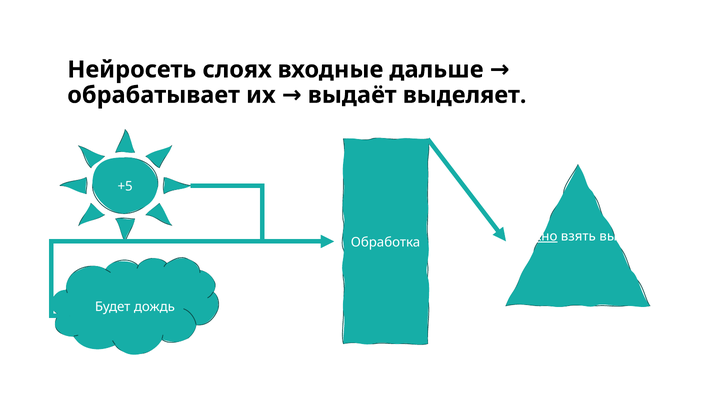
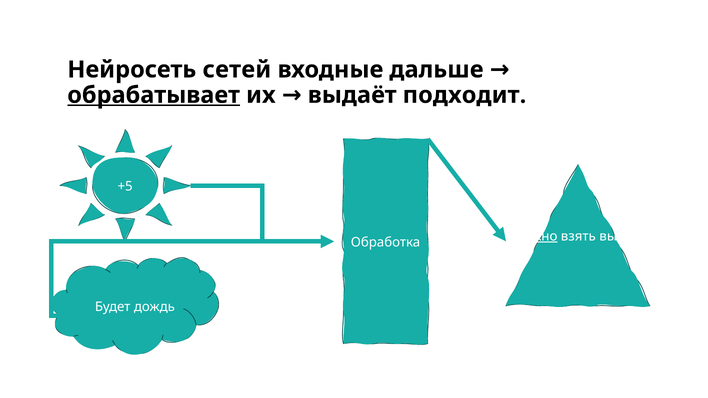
слоях: слоях -> сетей (237, 70)
обрабатывает underline: none -> present (154, 95)
выделяет: выделяет -> подходит (464, 95)
